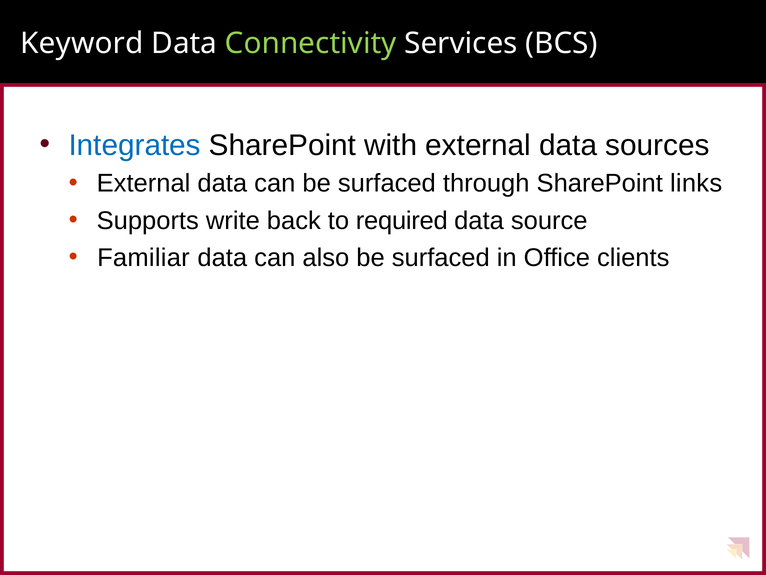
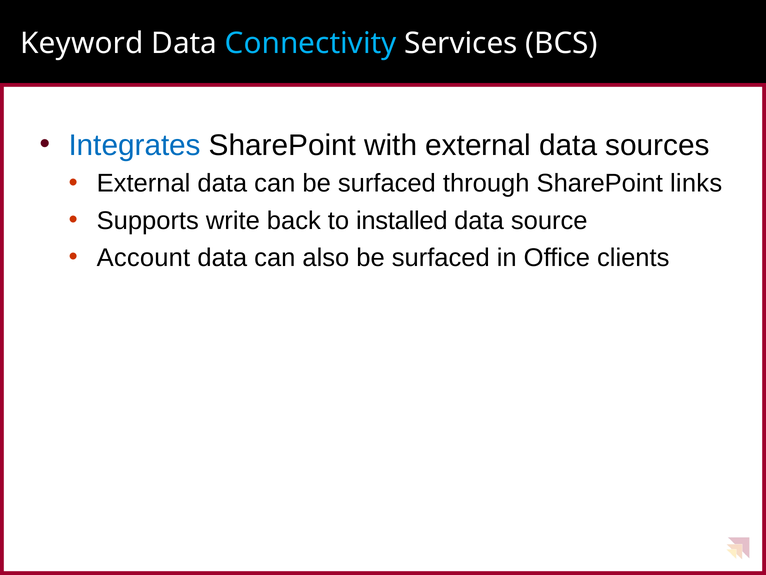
Connectivity colour: light green -> light blue (311, 44)
required: required -> installed (402, 220)
Familiar: Familiar -> Account (143, 257)
